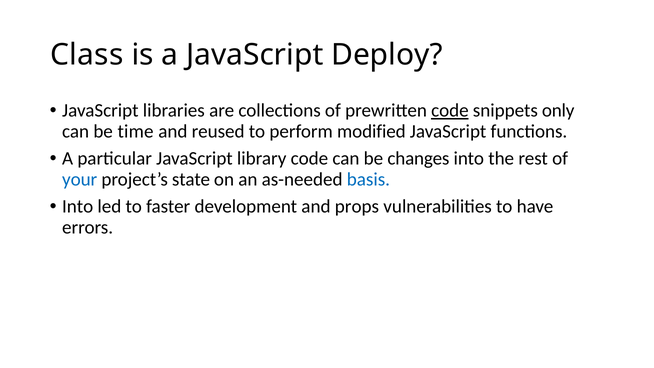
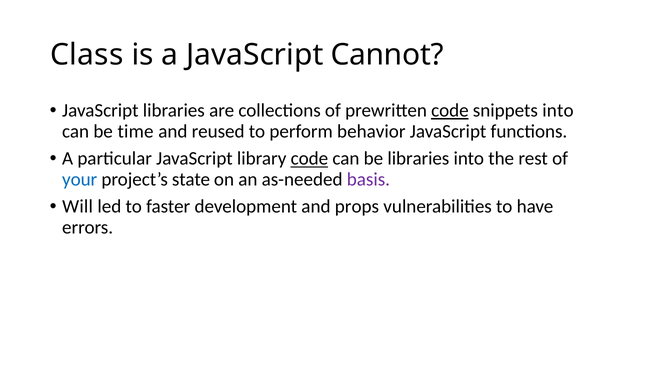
Deploy: Deploy -> Cannot (387, 55)
snippets only: only -> into (558, 111)
modified: modified -> behavior (371, 131)
code underline: none -> present (309, 159)
be changes: changes -> libraries (418, 159)
basis colour: blue -> purple (368, 179)
Into: Into -> Will (78, 207)
